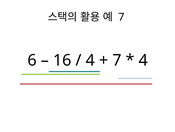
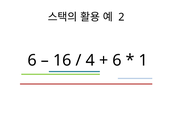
7: 7 -> 2 (121, 17)
7: 7 -> 6 (117, 60)
4: 4 -> 1 (143, 60)
